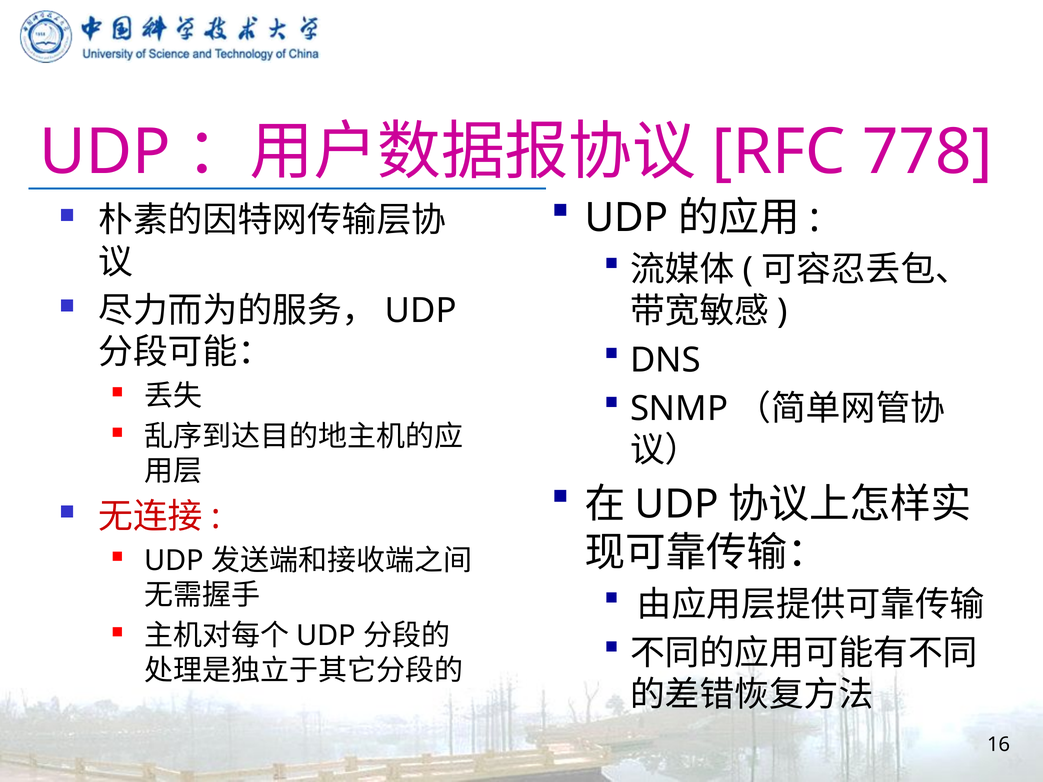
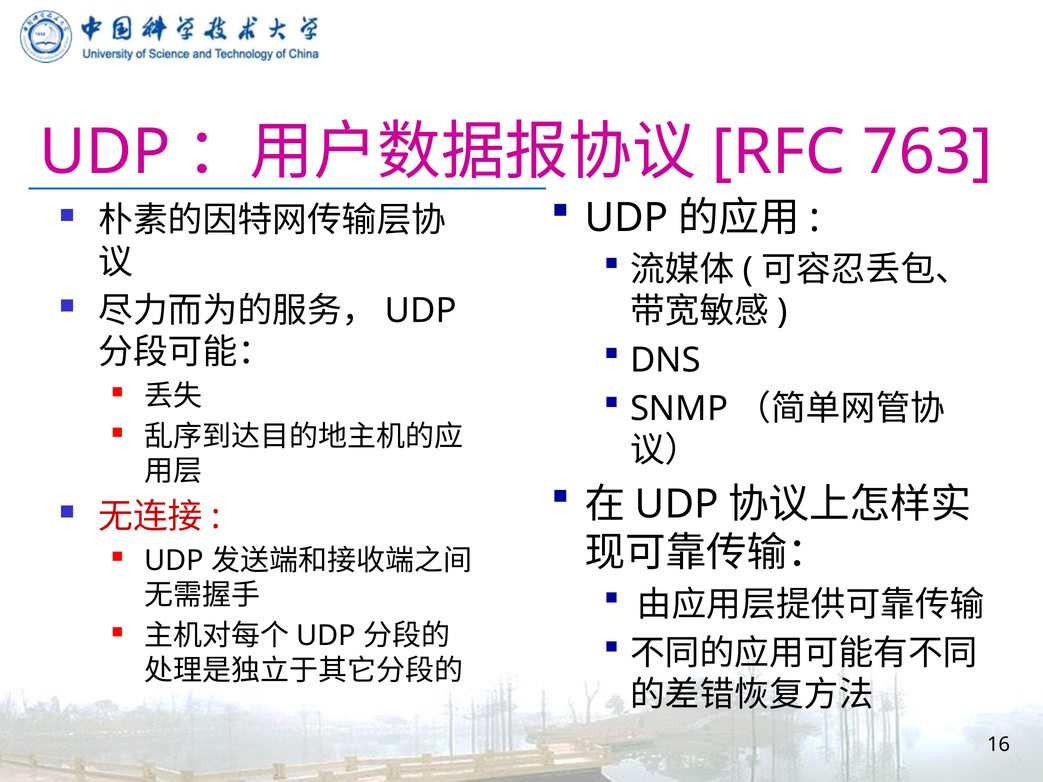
778: 778 -> 763 (927, 152)
